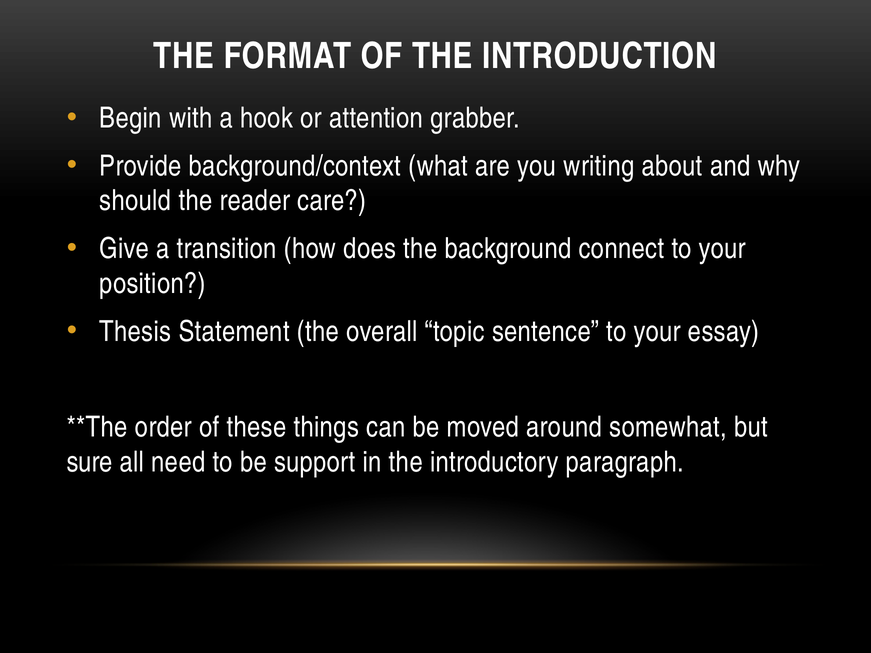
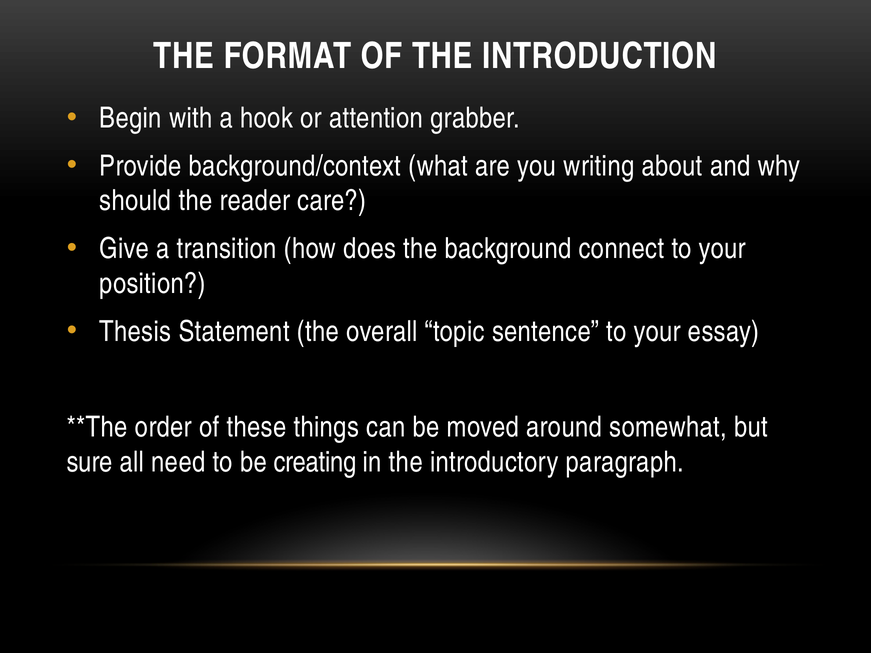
support: support -> creating (315, 462)
